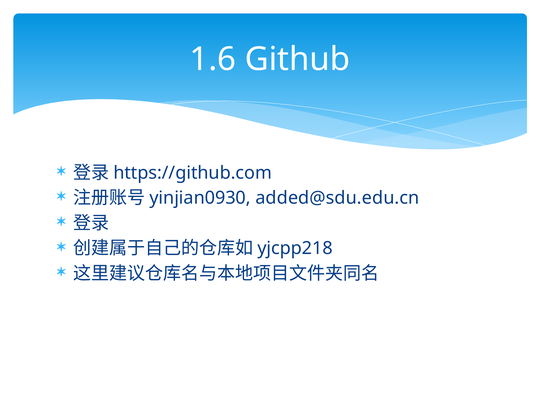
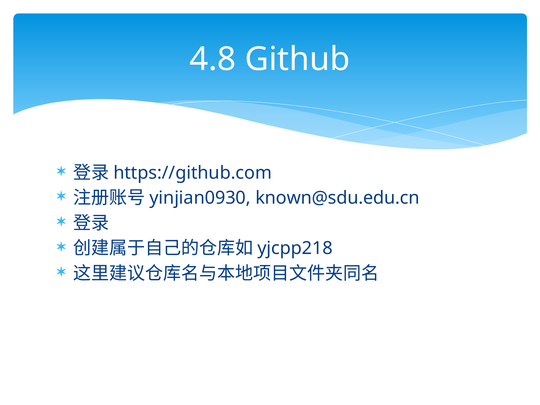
1.6: 1.6 -> 4.8 (213, 59)
added@sdu.edu.cn: added@sdu.edu.cn -> known@sdu.edu.cn (338, 198)
